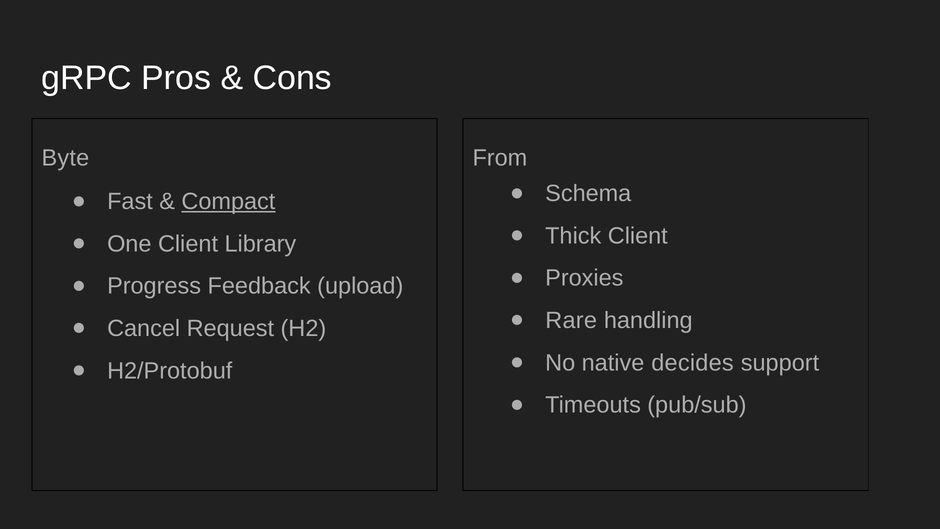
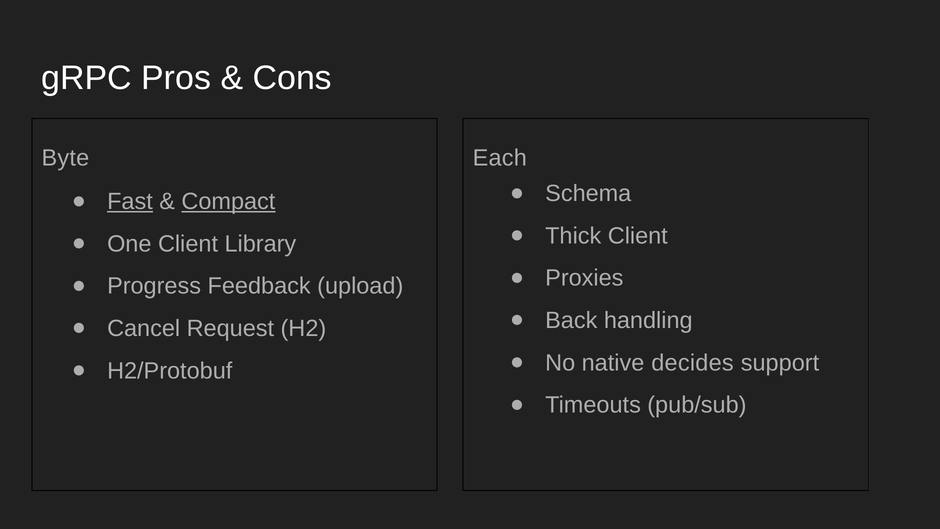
From: From -> Each (500, 158)
Fast underline: none -> present (130, 201)
Rare: Rare -> Back (571, 320)
